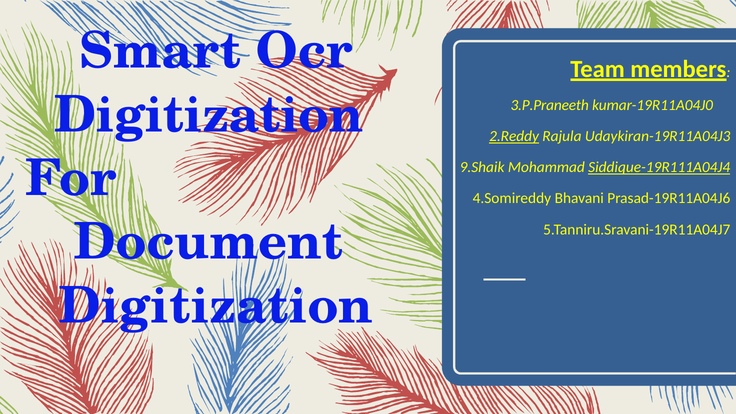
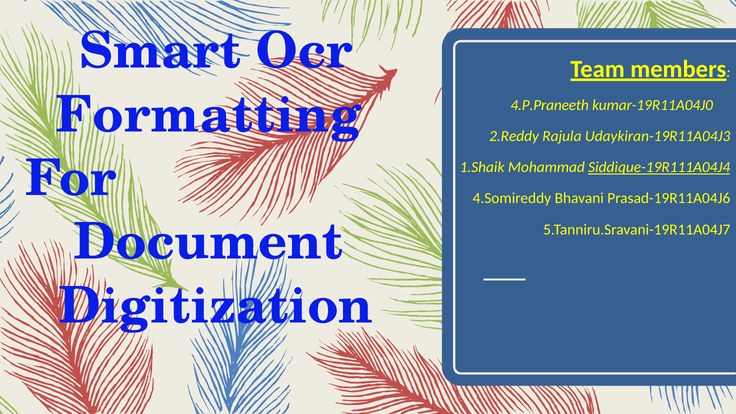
3.P.Praneeth: 3.P.Praneeth -> 4.P.Praneeth (550, 105)
Digitization: Digitization -> Formatting (208, 115)
2.Reddy underline: present -> none (514, 136)
9.Shaik: 9.Shaik -> 1.Shaik (482, 167)
